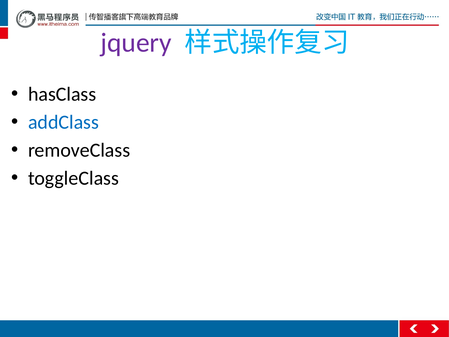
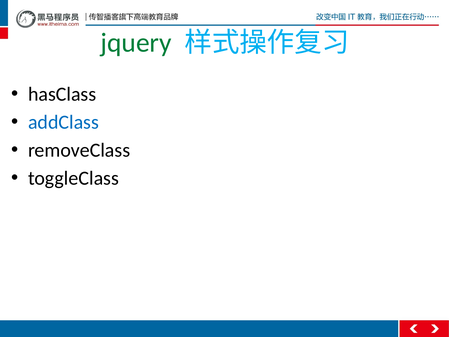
jquery colour: purple -> green (136, 43)
